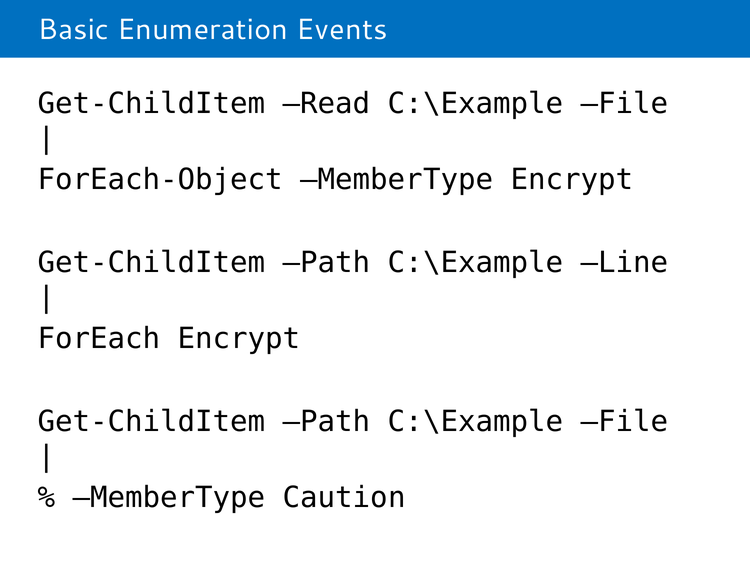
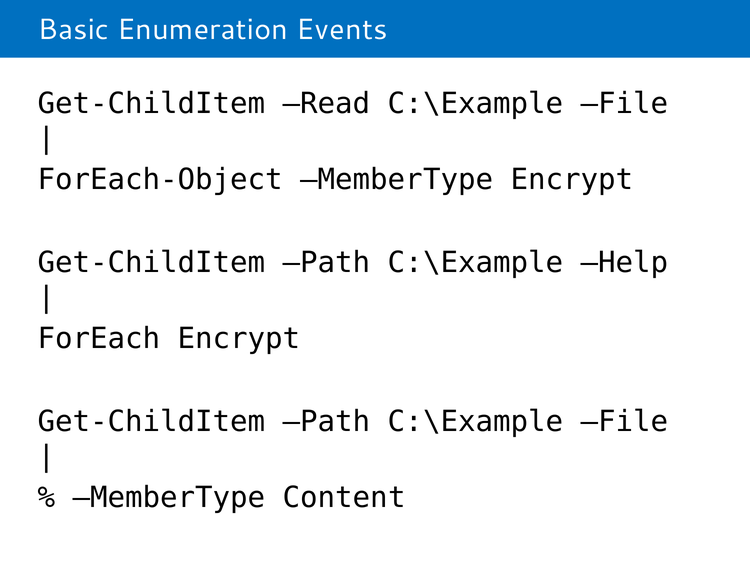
Line: Line -> Help (625, 262)
Caution: Caution -> Content (344, 497)
